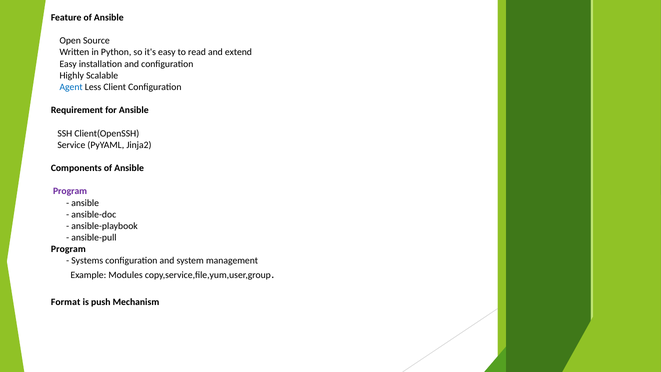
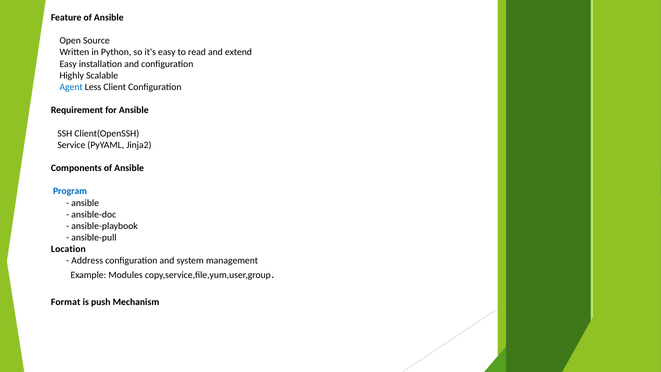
Program colour: purple -> blue (70, 191)
Program: Program -> Location (68, 249)
Systems: Systems -> Address (87, 261)
